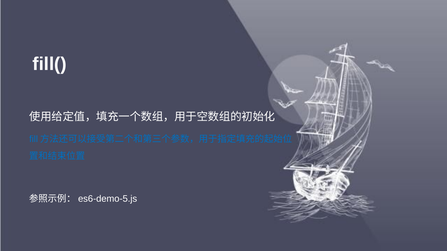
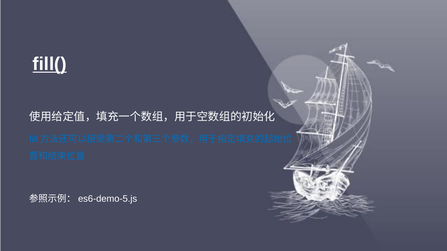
fill( underline: none -> present (50, 64)
